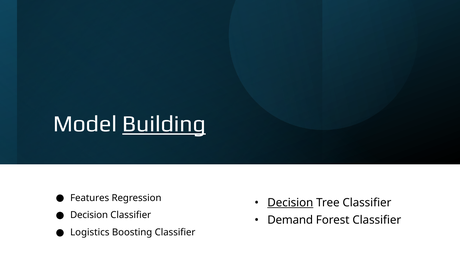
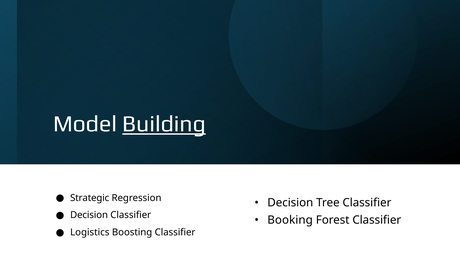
Features: Features -> Strategic (90, 198)
Decision underline: present -> none (290, 203)
Demand: Demand -> Booking (290, 220)
